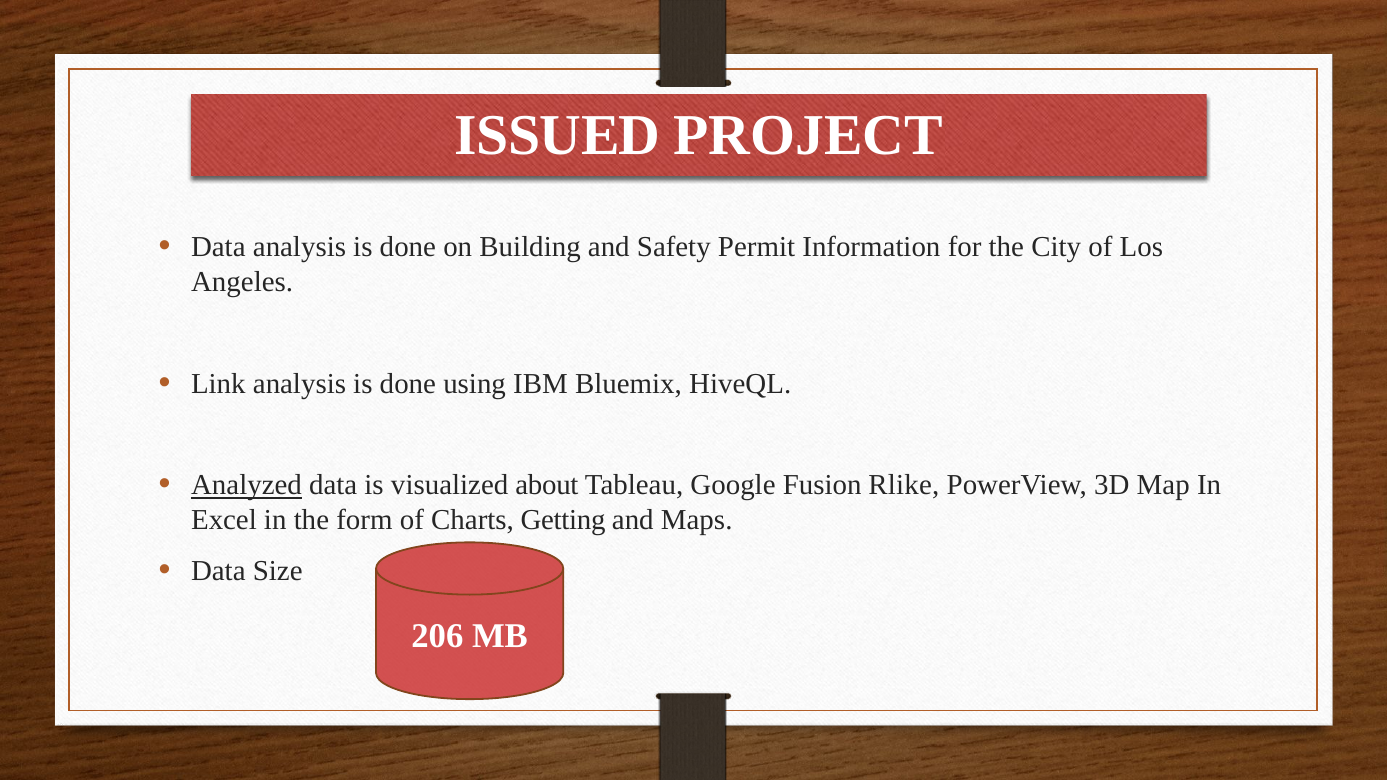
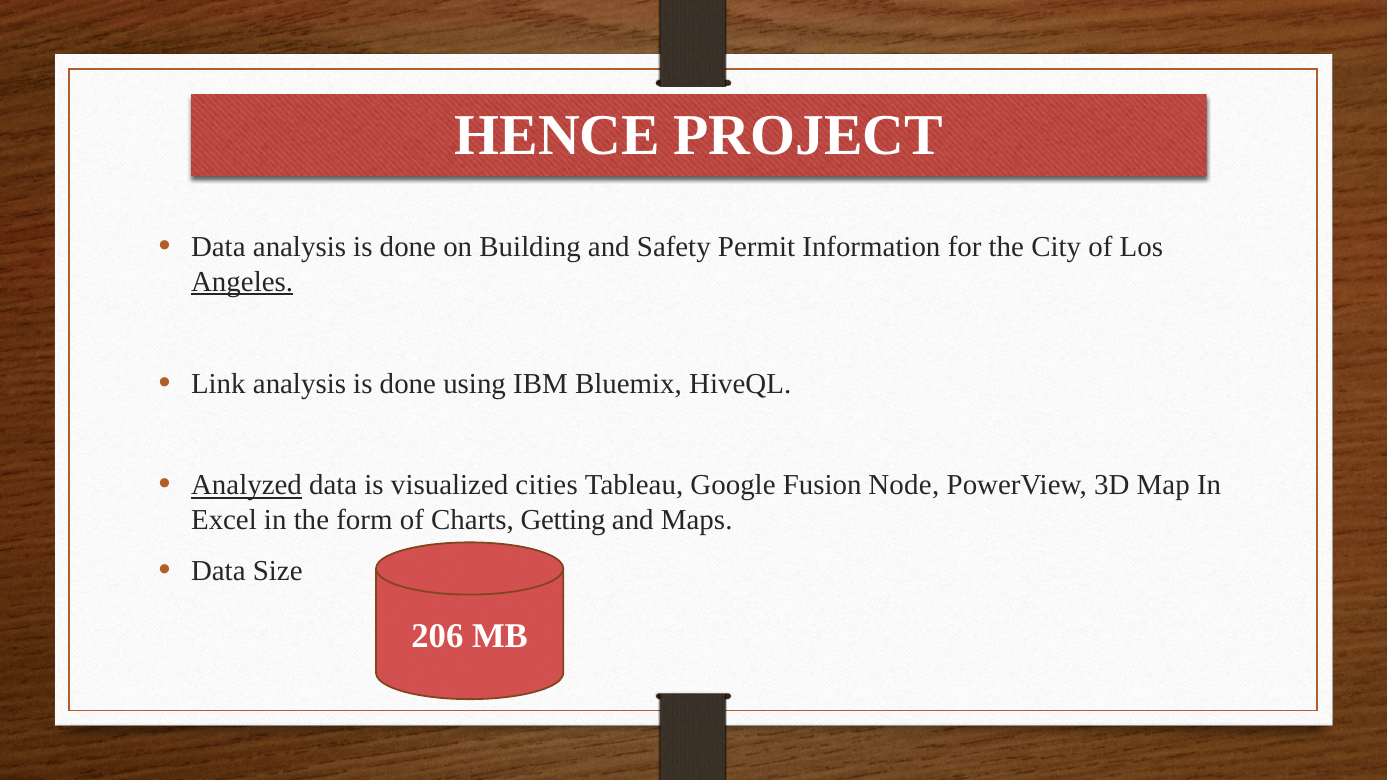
ISSUED: ISSUED -> HENCE (557, 135)
Angeles underline: none -> present (242, 282)
about: about -> cities (547, 485)
Rlike: Rlike -> Node (904, 485)
